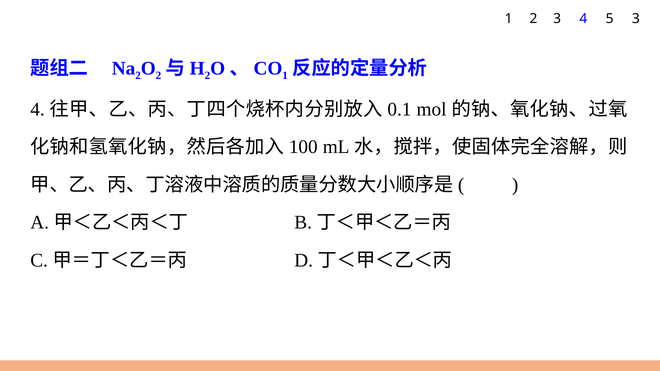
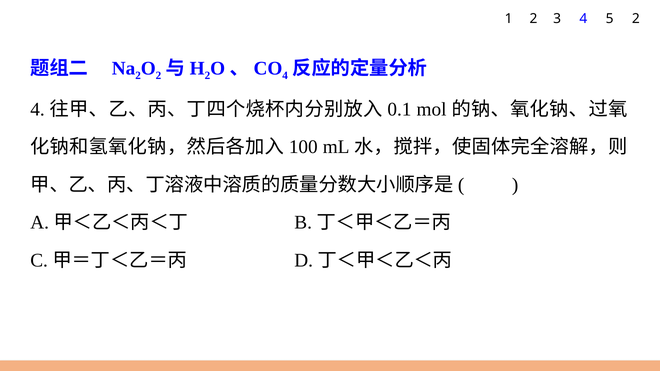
5 3: 3 -> 2 (636, 19)
1: 1 -> 4 (285, 76)
